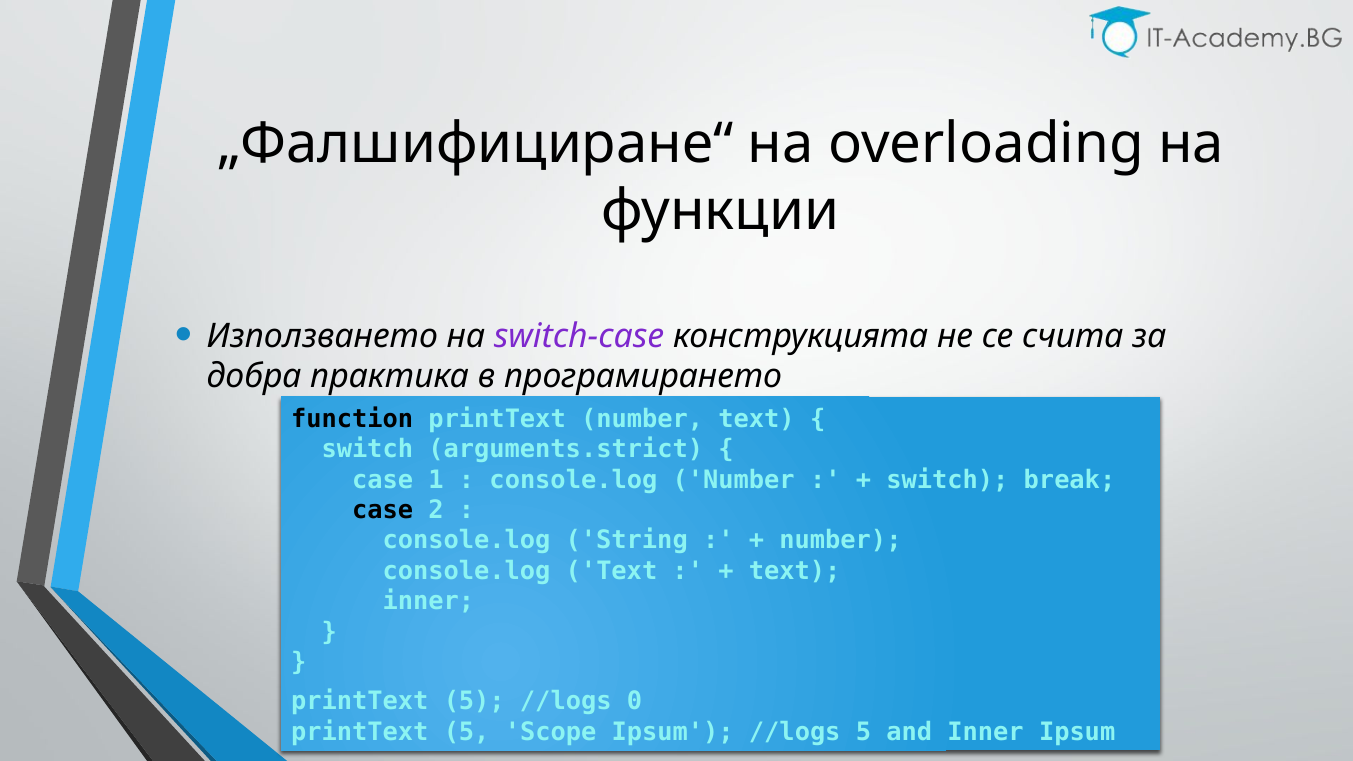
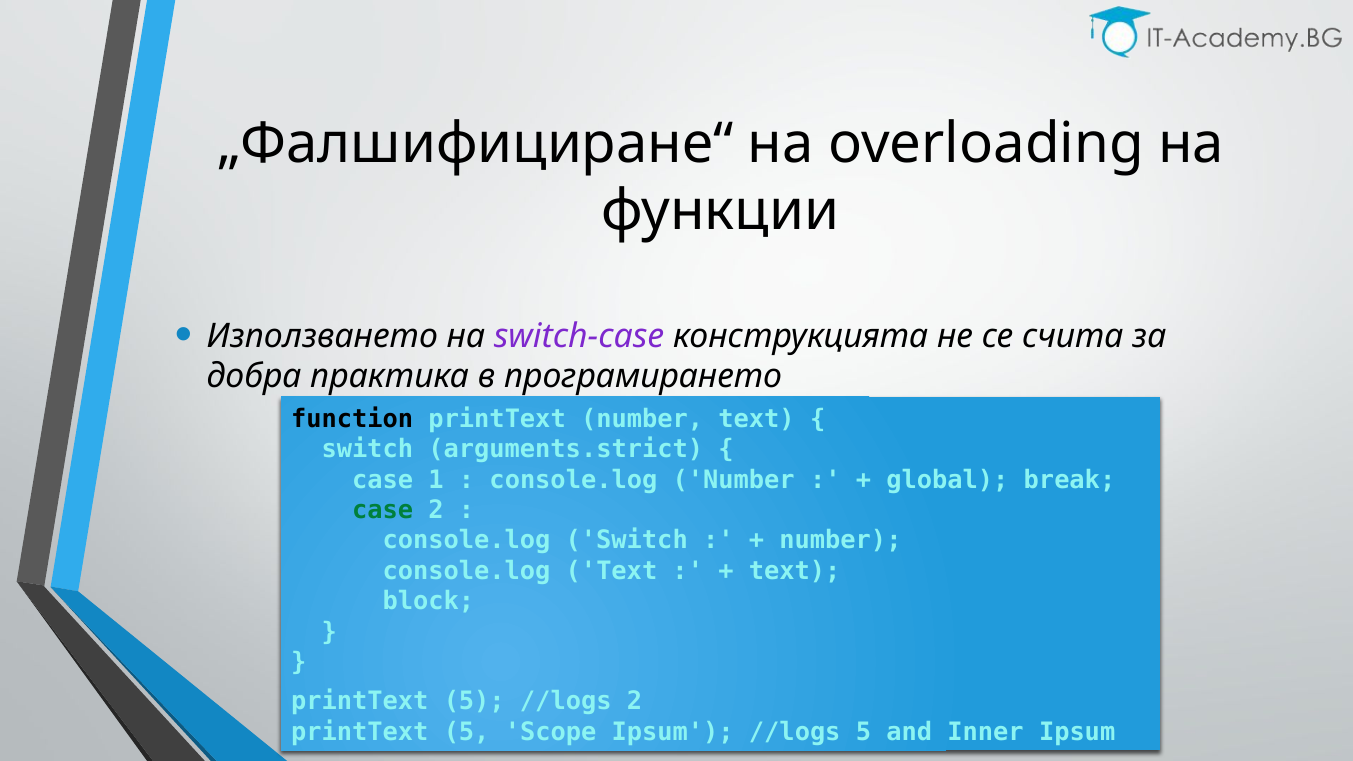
switch: switch -> global (947, 480)
case colour: black -> green (383, 510)
console.log String: String -> Switch (627, 541)
inner: inner -> block (428, 602)
//logs 0: 0 -> 2 (634, 701)
